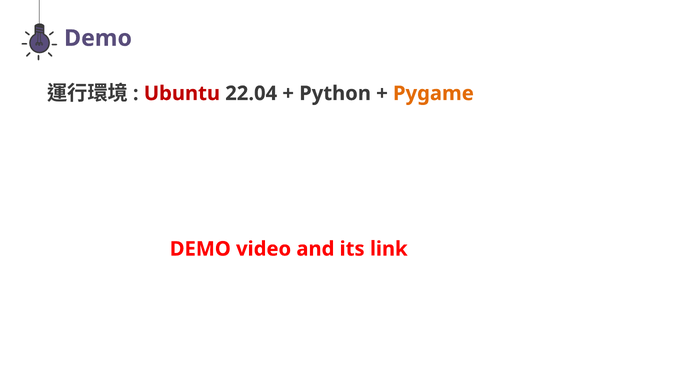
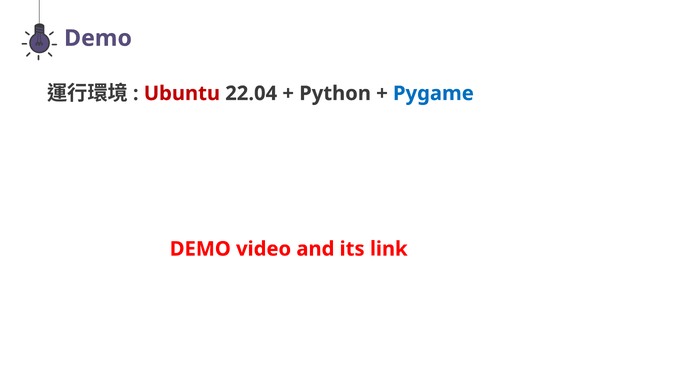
Pygame colour: orange -> blue (433, 93)
